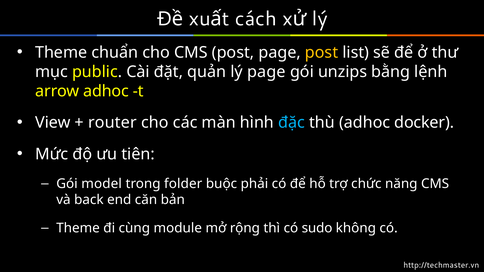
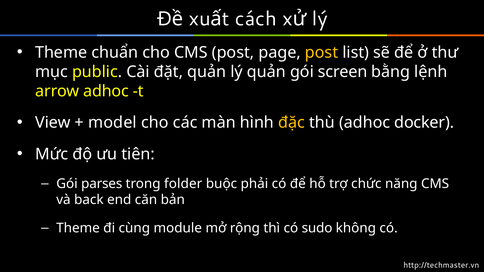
lý page: page -> quản (266, 72)
unzips: unzips -> screen (343, 72)
router: router -> model (112, 123)
đặc colour: light blue -> yellow (292, 123)
model: model -> parses (102, 184)
